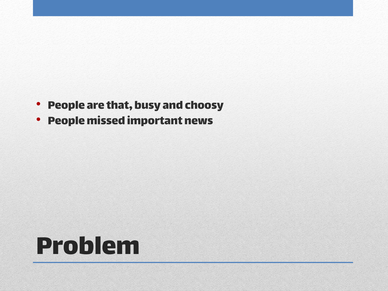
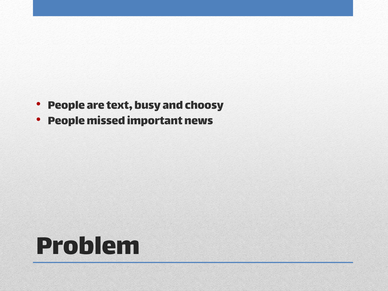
that: that -> text (119, 105)
